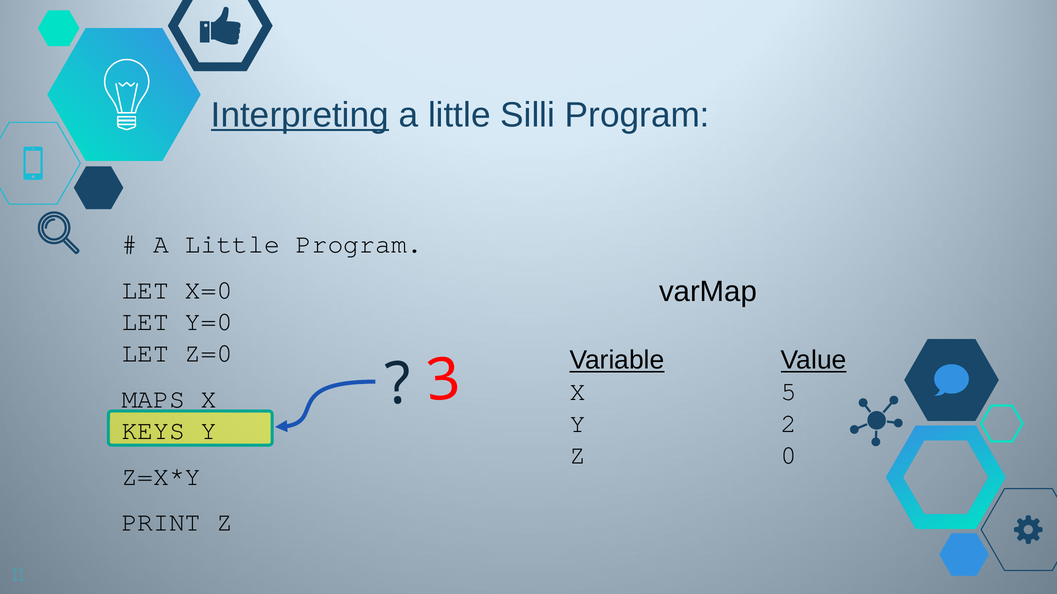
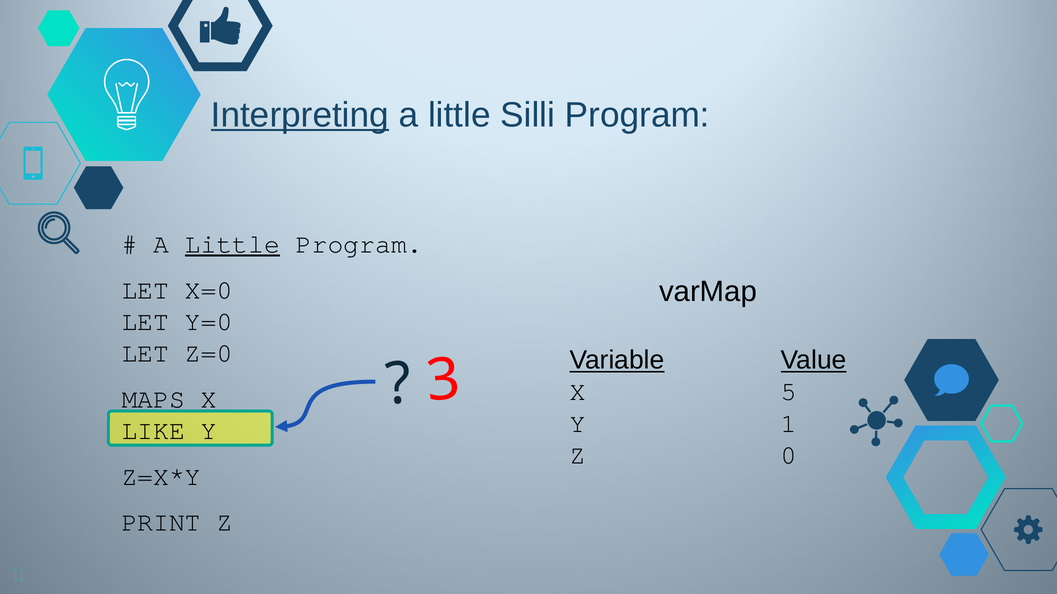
Little underline: none -> present (232, 244)
2: 2 -> 1 (789, 424)
KEYS: KEYS -> LIKE (153, 431)
